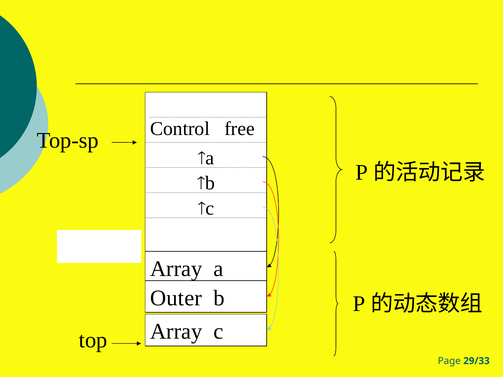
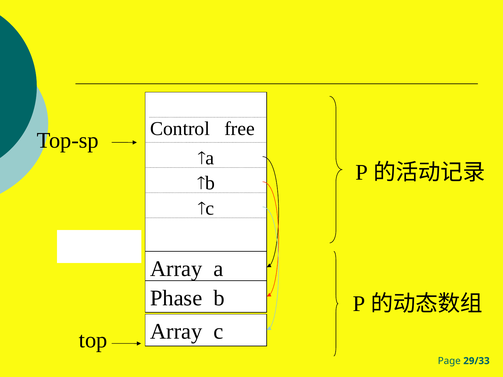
Outer: Outer -> Phase (176, 298)
